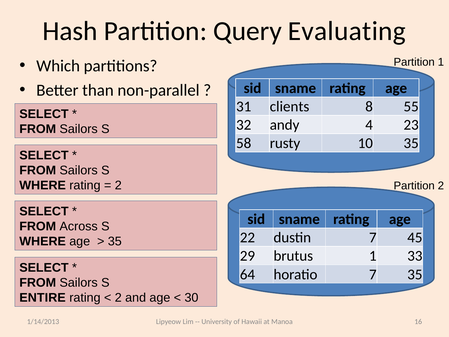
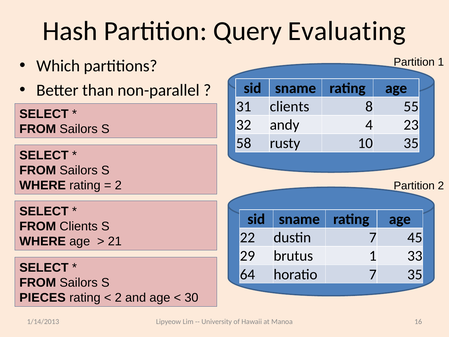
FROM Across: Across -> Clients (79, 226)
35: 35 -> 21 (115, 241)
ENTIRE: ENTIRE -> PIECES (43, 297)
